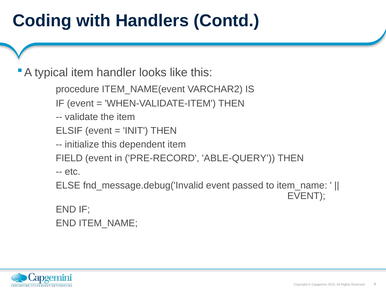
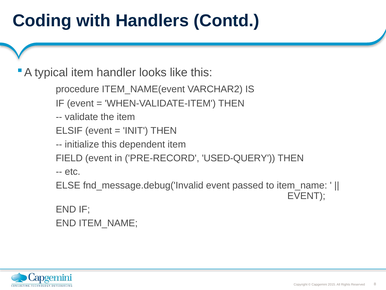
ABLE-QUERY: ABLE-QUERY -> USED-QUERY (239, 158)
